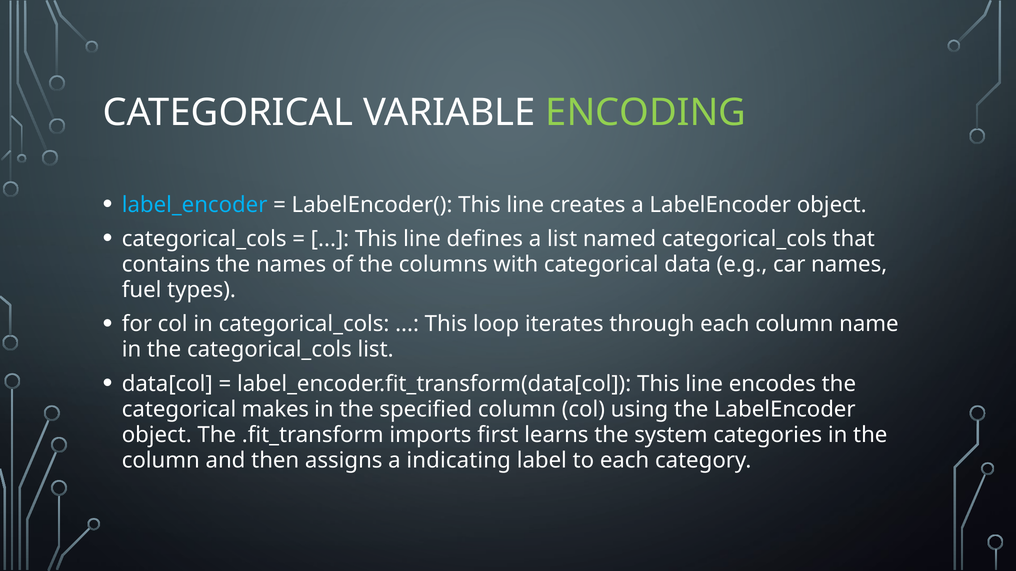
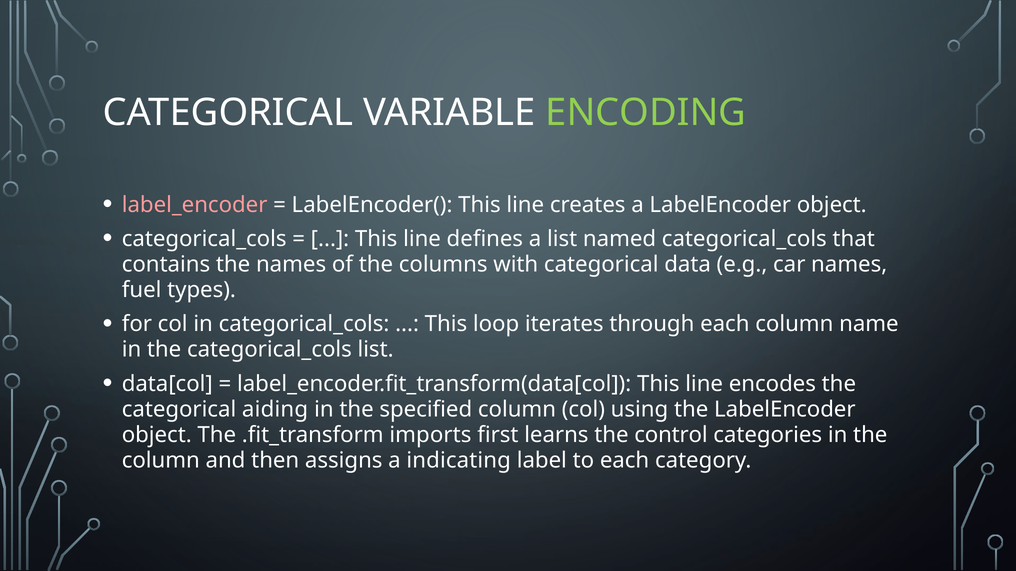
label_encoder colour: light blue -> pink (195, 205)
makes: makes -> aiding (275, 410)
system: system -> control (671, 435)
